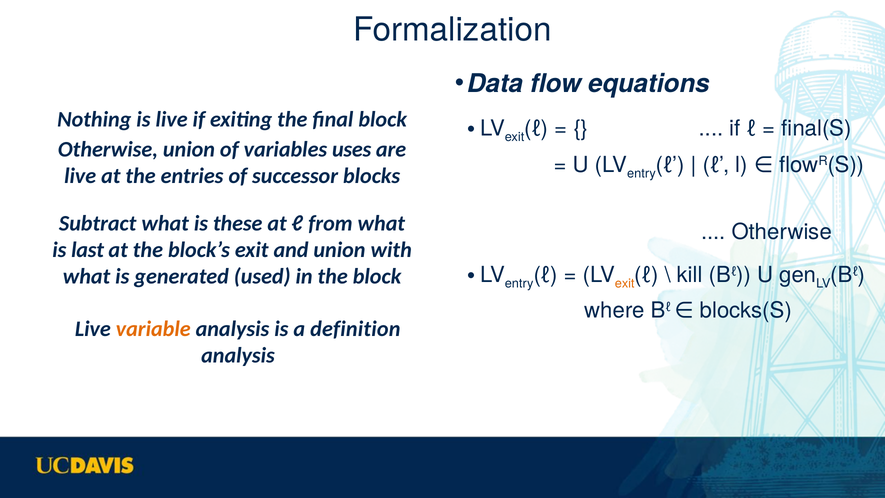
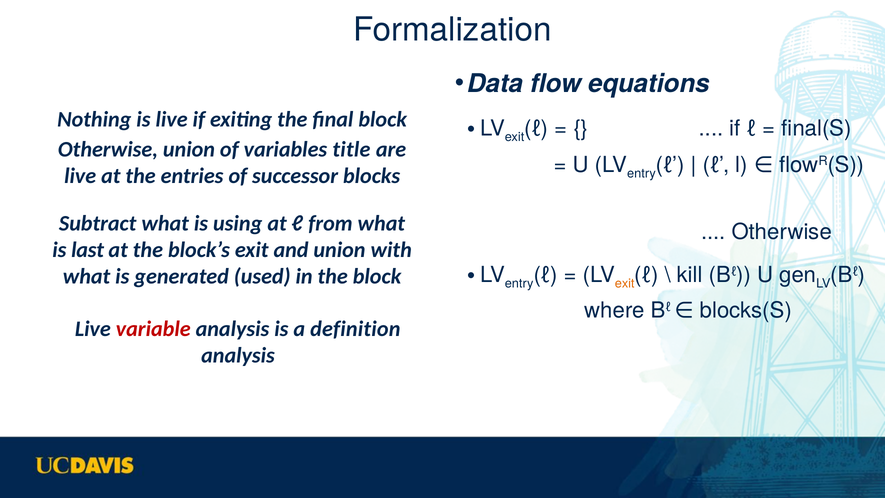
uses: uses -> title (351, 149)
these: these -> using (238, 223)
variable colour: orange -> red (153, 329)
